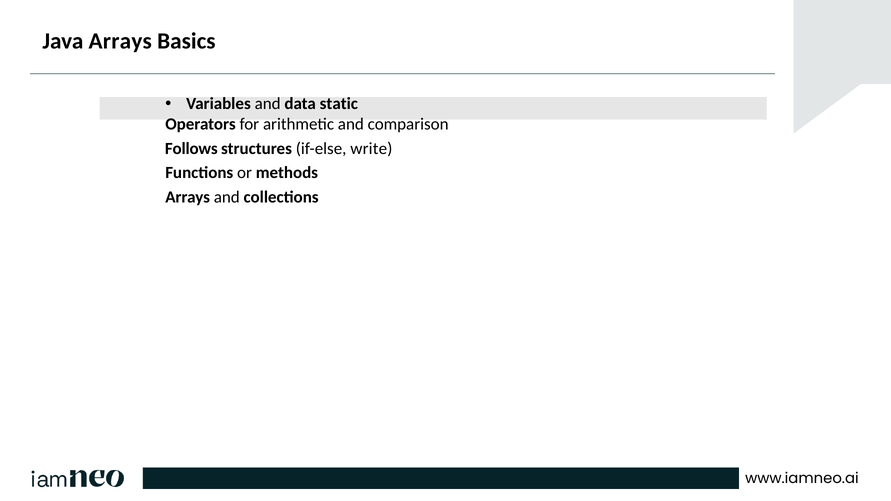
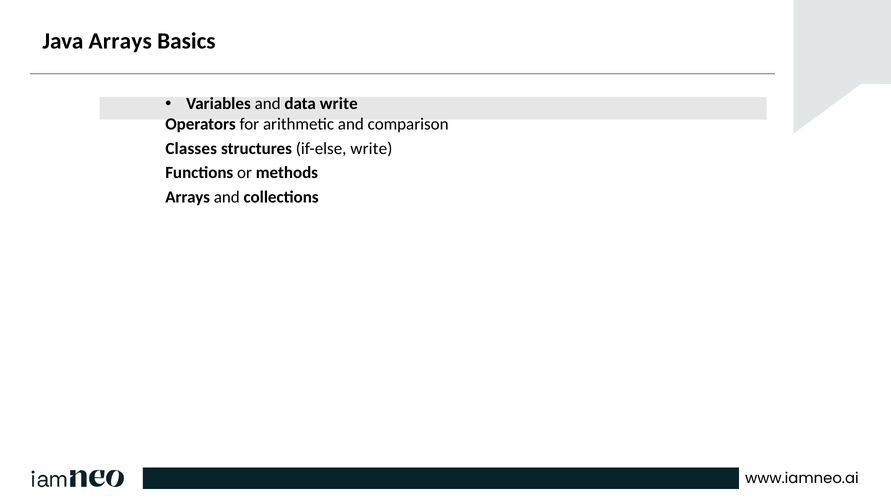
data static: static -> write (339, 104)
Follows: Follows -> Classes (191, 149)
